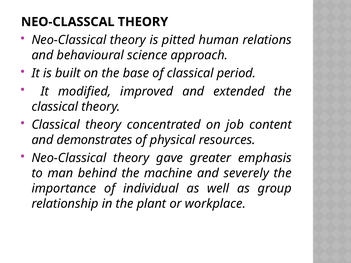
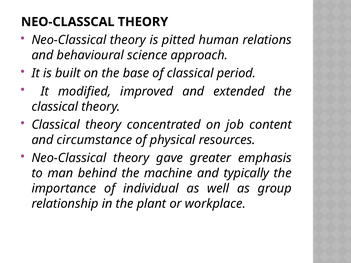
demonstrates: demonstrates -> circumstance (94, 140)
severely: severely -> typically (246, 173)
